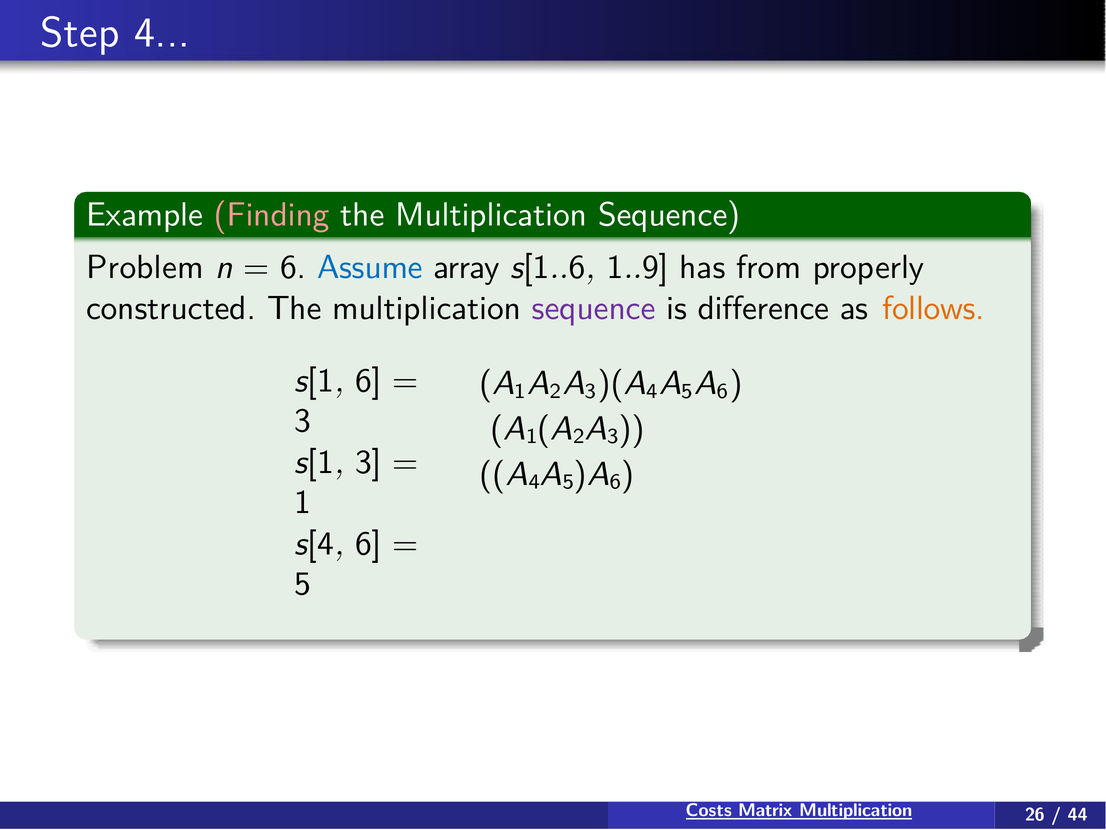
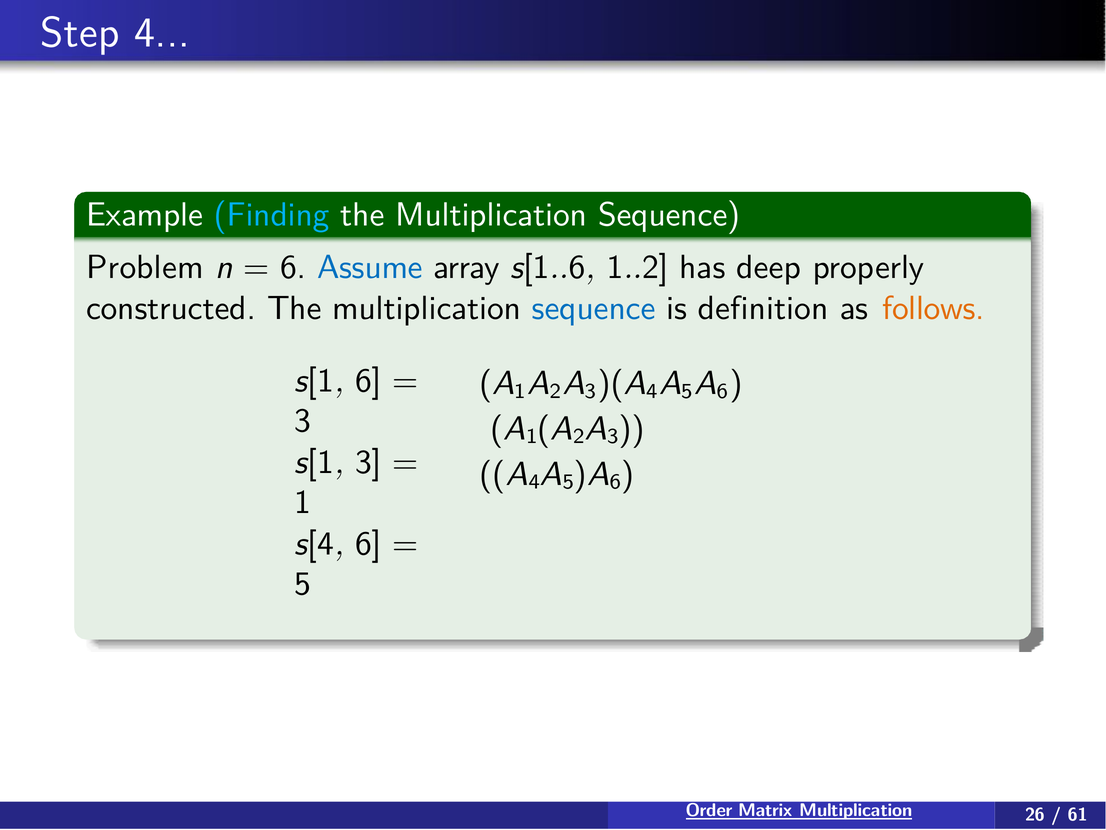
Finding colour: pink -> light blue (272, 215)
9: 9 -> 2 (655, 267)
from: from -> deep (769, 267)
sequence colour: purple -> blue (594, 308)
difference: difference -> definition (763, 308)
Costs: Costs -> Order (709, 810)
44: 44 -> 61 (1078, 815)
